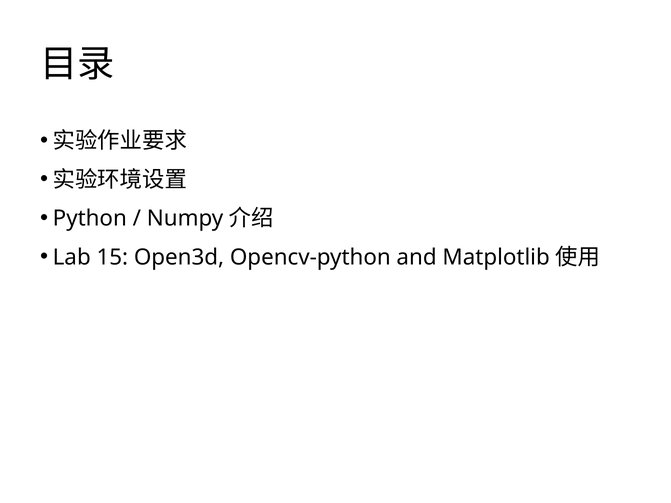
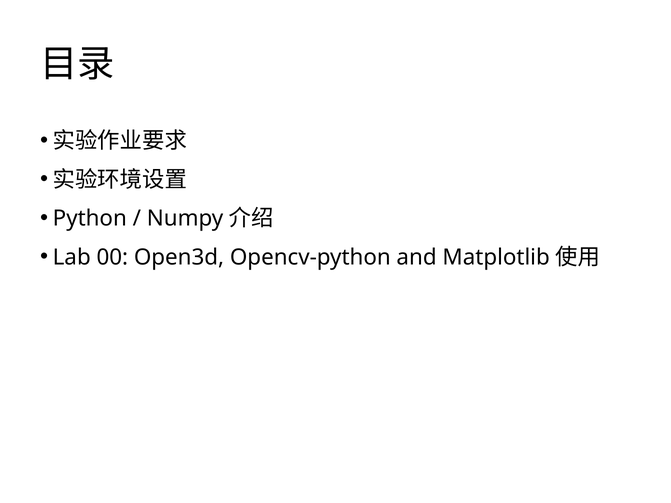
15: 15 -> 00 (112, 257)
